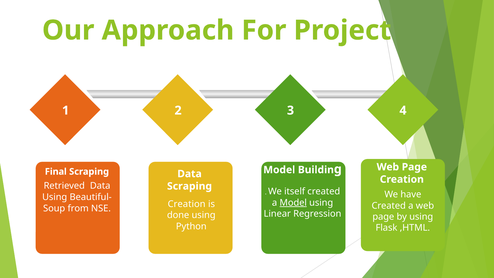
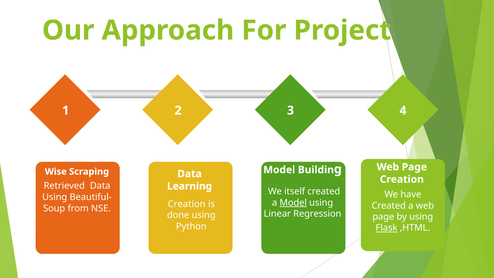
Final: Final -> Wise (56, 172)
Scraping: Scraping -> Learning (190, 186)
Flask underline: none -> present (387, 228)
